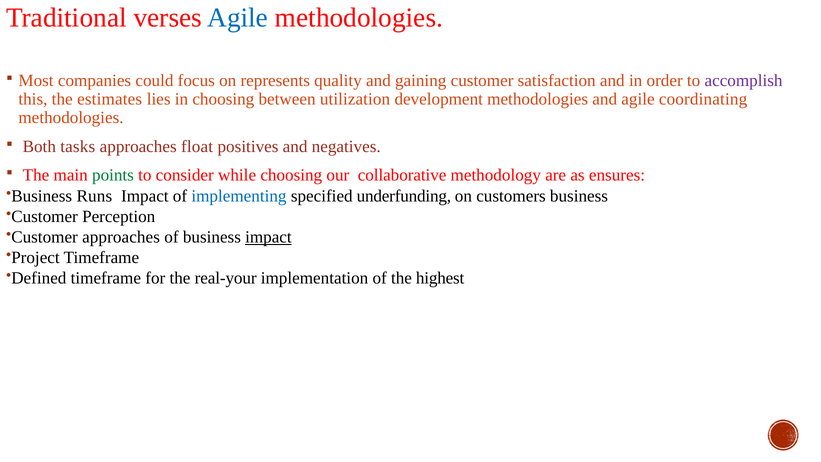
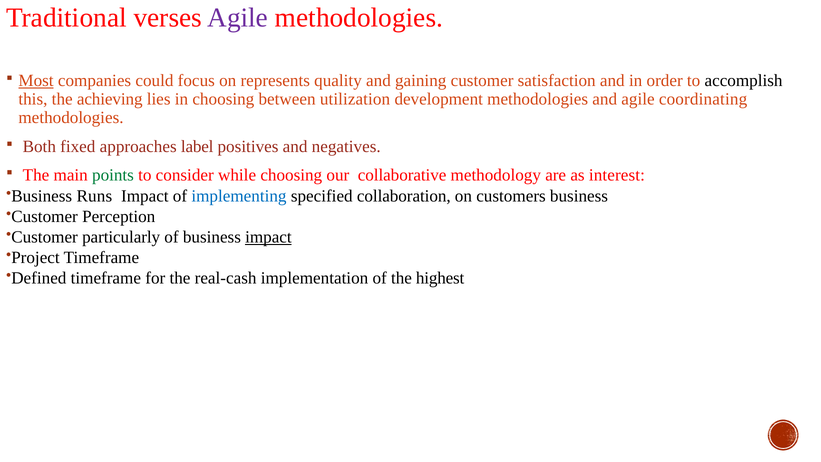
Agile colour: blue -> purple (238, 18)
Most underline: none -> present (36, 81)
accomplish colour: purple -> black (744, 81)
estimates: estimates -> achieving (110, 99)
tasks: tasks -> fixed (78, 146)
float: float -> label (197, 146)
ensures: ensures -> interest (617, 175)
underfunding: underfunding -> collaboration (404, 196)
Customer approaches: approaches -> particularly (121, 237)
real-your: real-your -> real-cash (226, 278)
